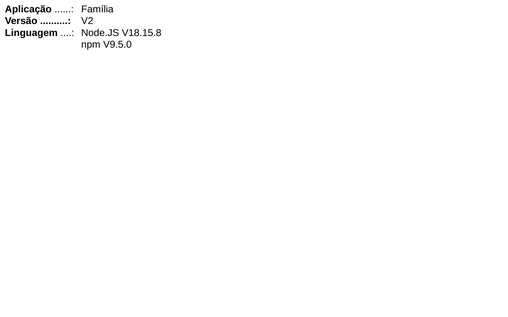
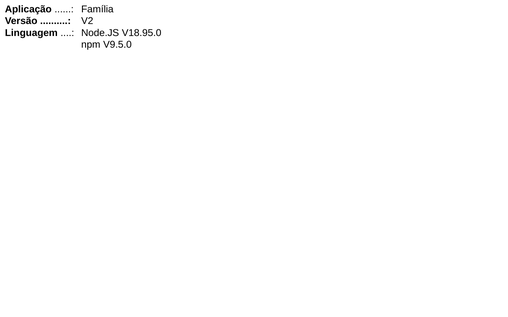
V18.15.8: V18.15.8 -> V18.95.0 (142, 33)
